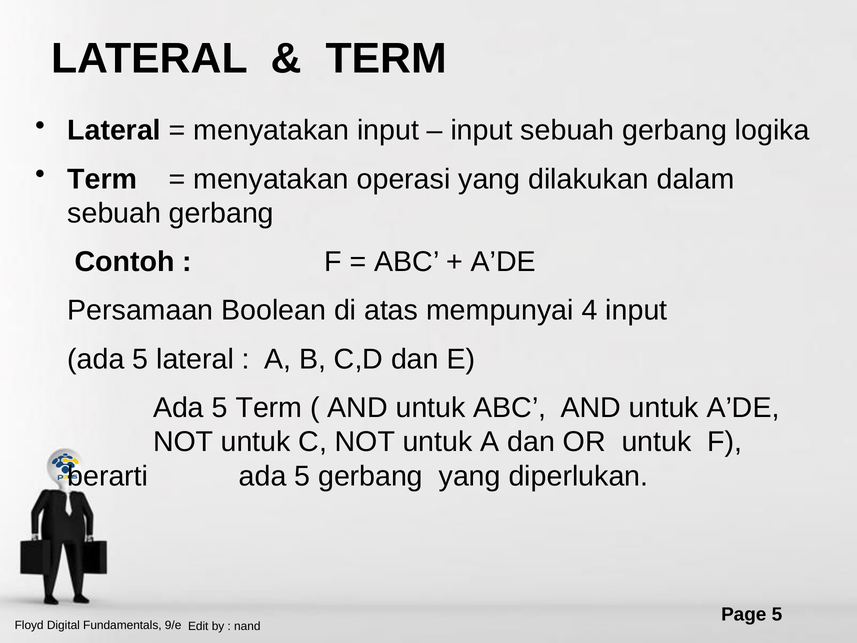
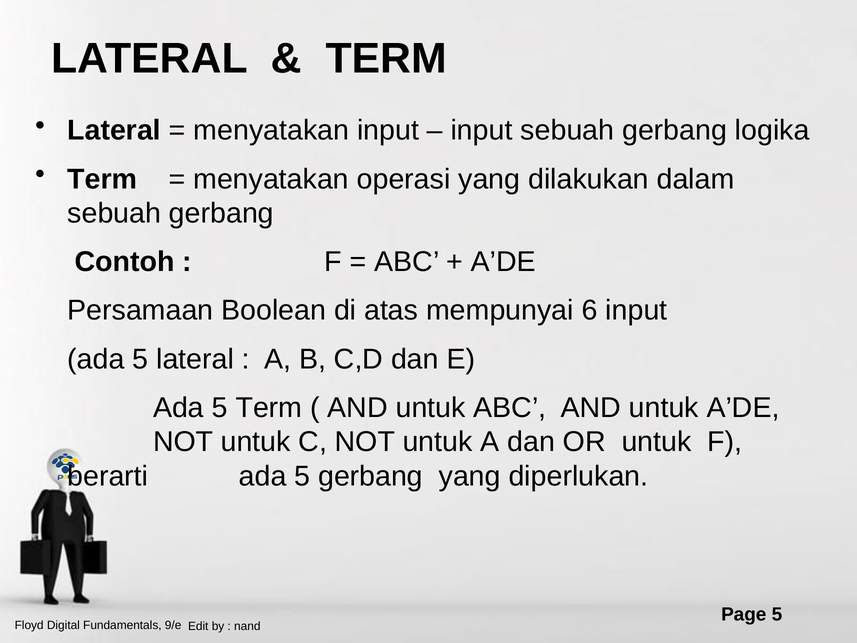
4: 4 -> 6 (590, 310)
